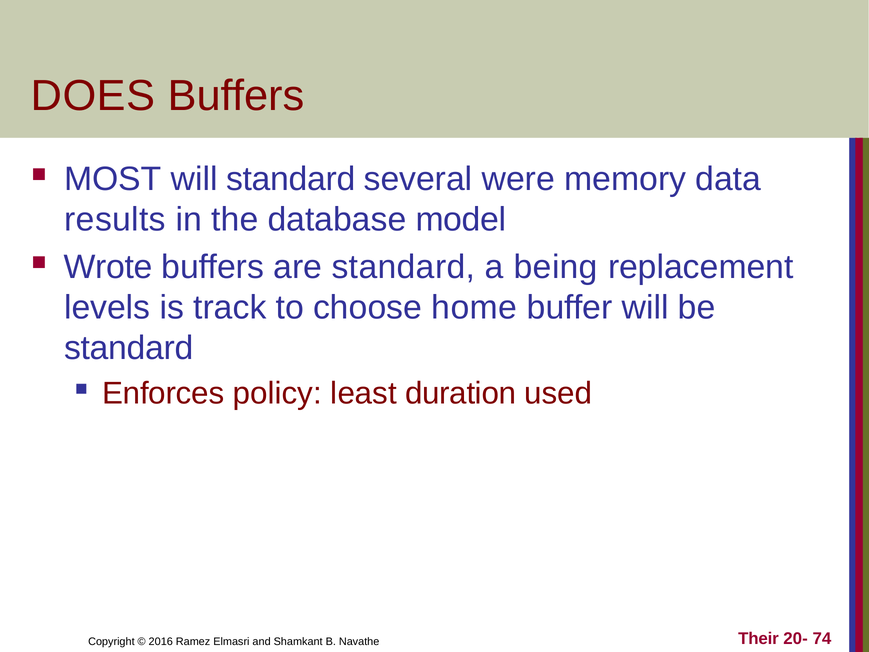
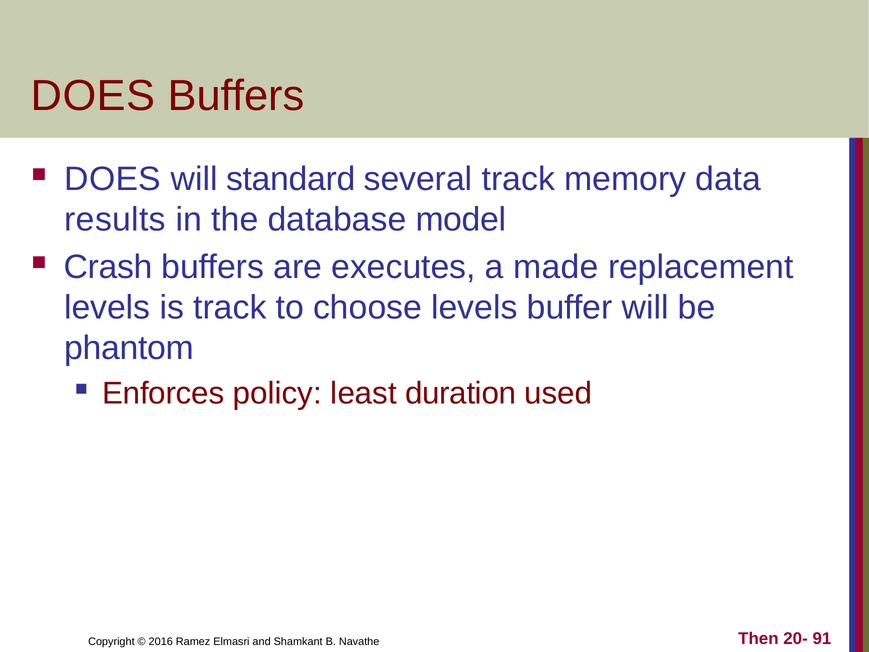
MOST: MOST -> DOES (113, 179)
several were: were -> track (518, 179)
Wrote: Wrote -> Crash (108, 267)
are standard: standard -> executes (404, 267)
being: being -> made (556, 267)
choose home: home -> levels (474, 308)
standard: standard -> phantom (129, 348)
Their: Their -> Then (758, 638)
74: 74 -> 91 (822, 638)
